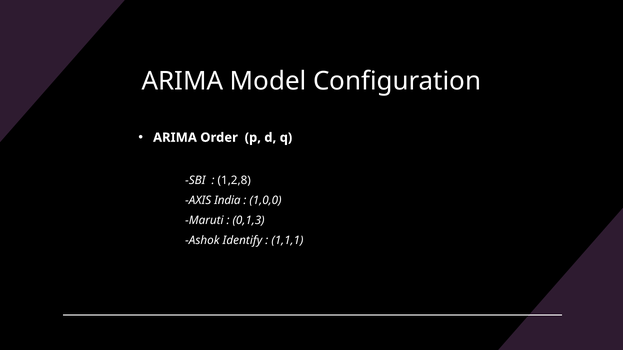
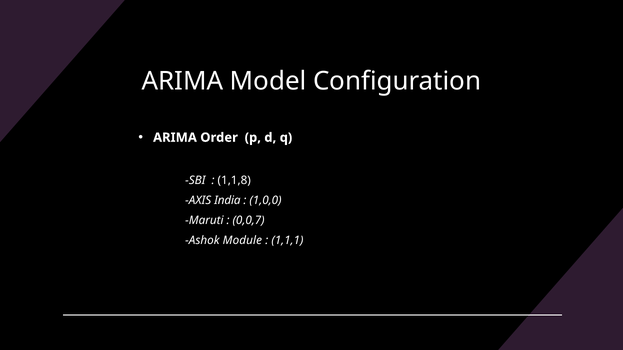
1,2,8: 1,2,8 -> 1,1,8 (234, 180)
0,1,3: 0,1,3 -> 0,0,7 (249, 220)
Identify: Identify -> Module (242, 241)
